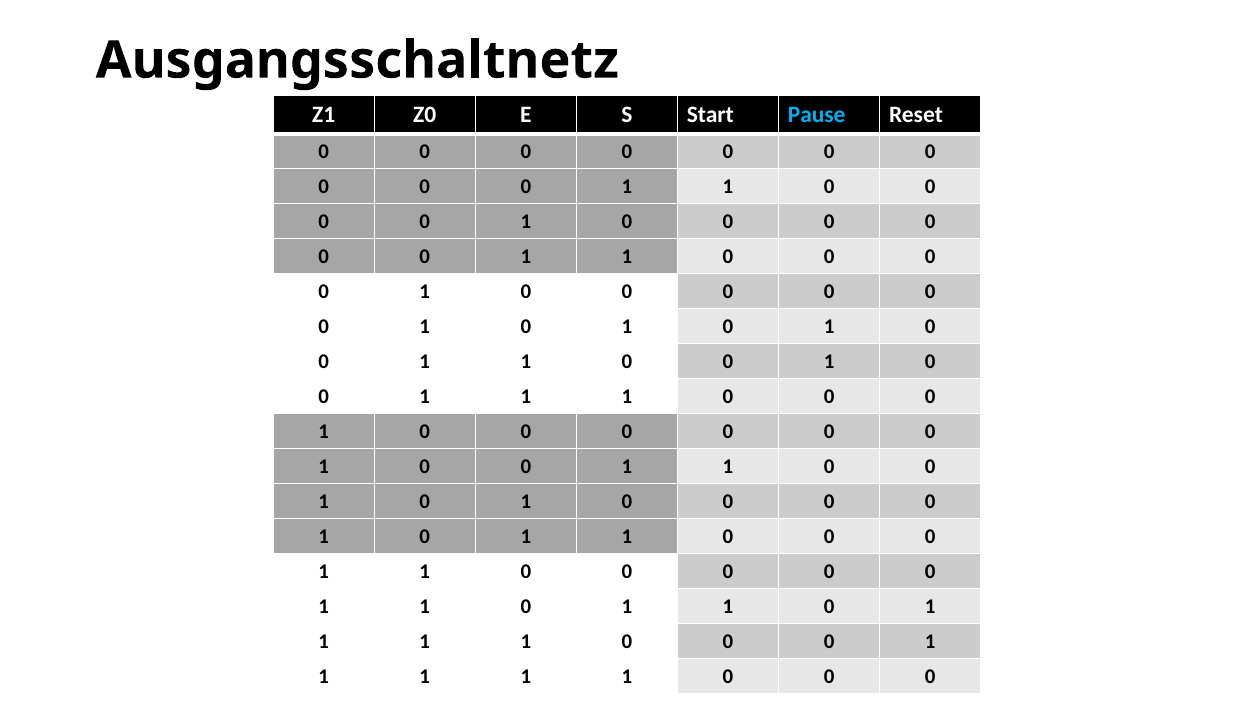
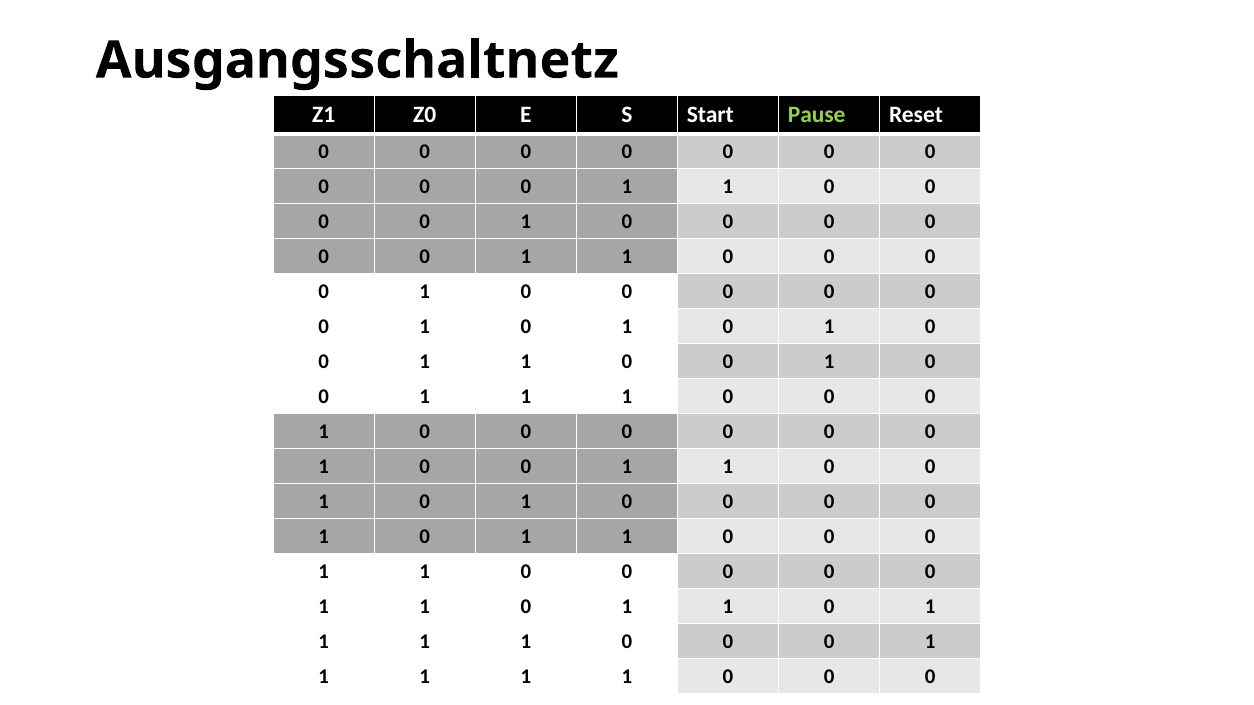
Pause colour: light blue -> light green (817, 115)
